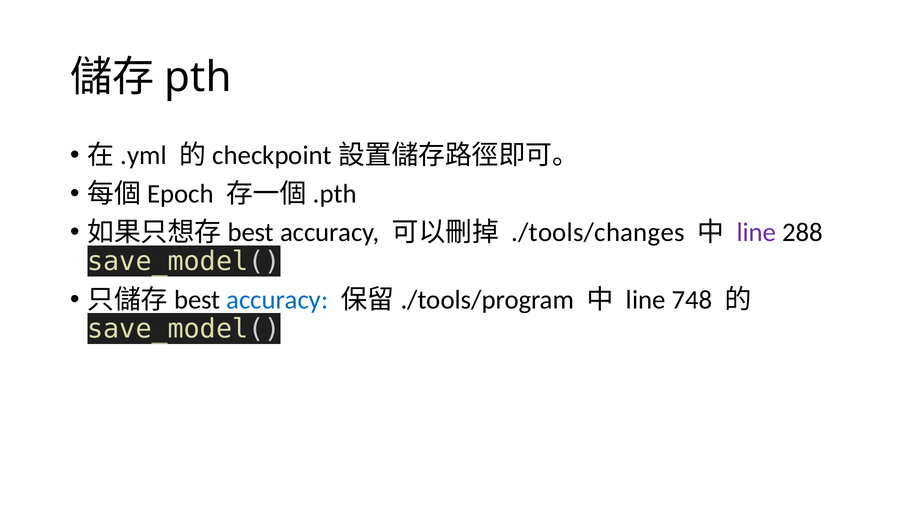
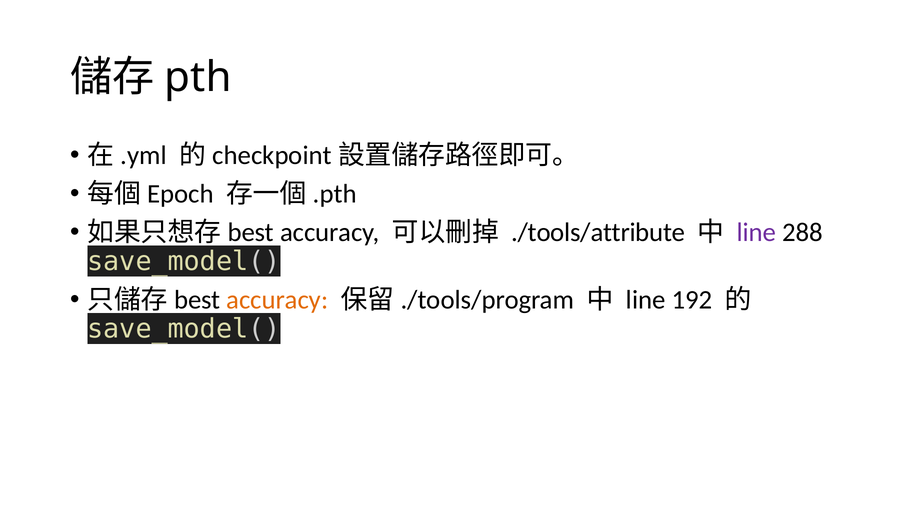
./tools/changes: ./tools/changes -> ./tools/attribute (598, 232)
accuracy colour: blue -> orange (277, 300)
748: 748 -> 192 (692, 300)
